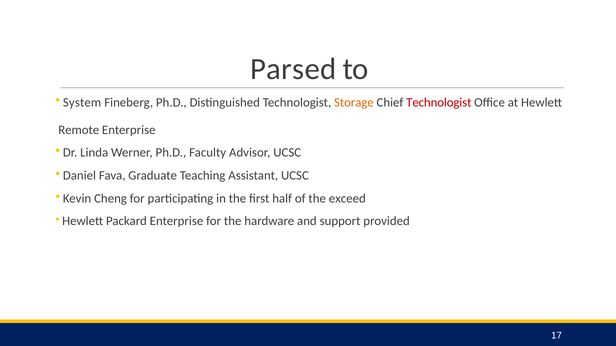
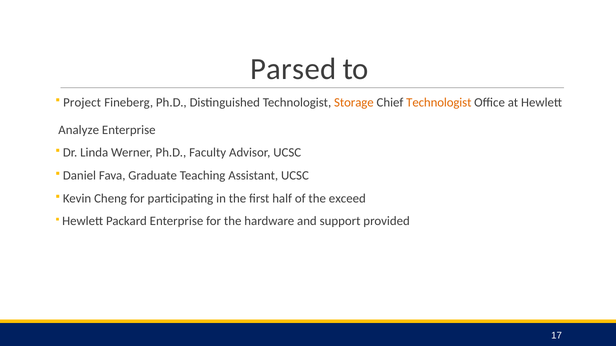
System: System -> Project (82, 102)
Technologist colour: red -> orange (439, 102)
Remote: Remote -> Analyze (79, 130)
